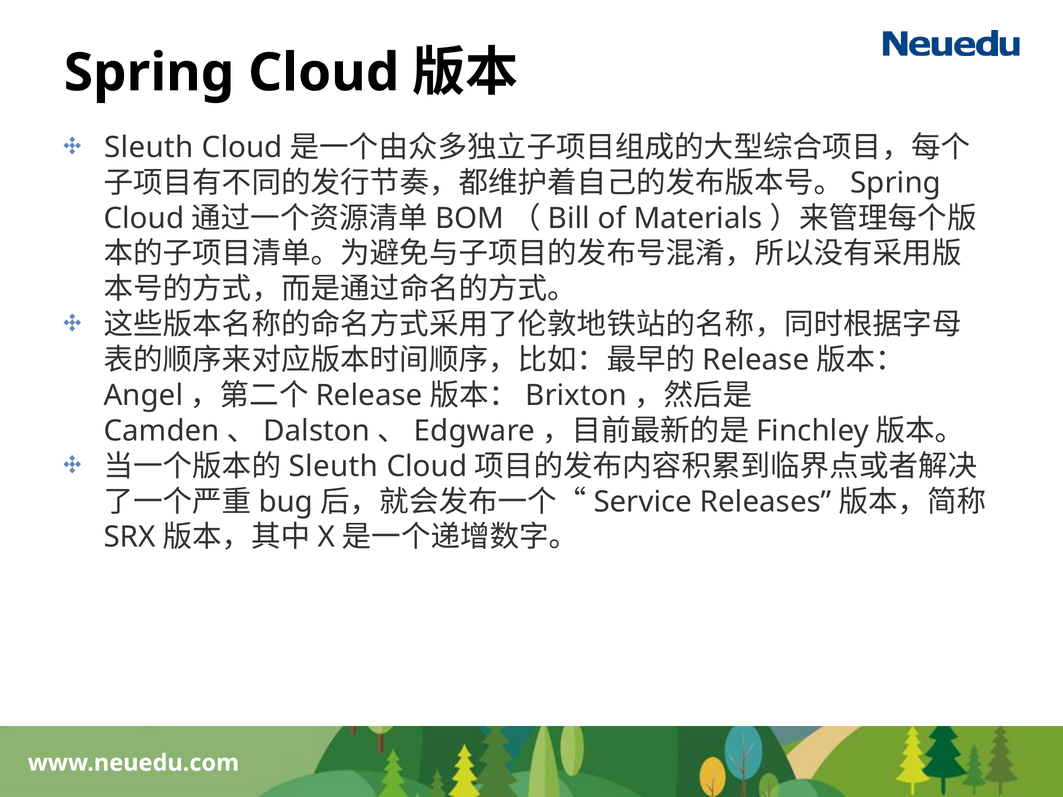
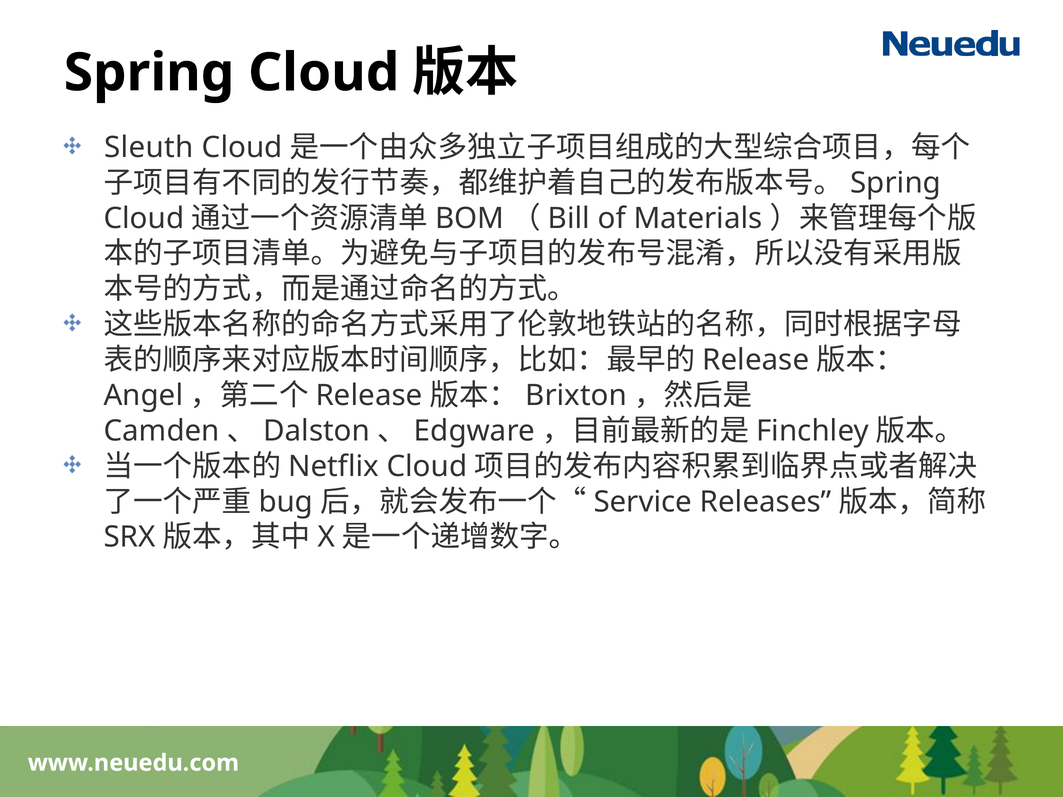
Sleuth: Sleuth -> Netflix (334, 467)
